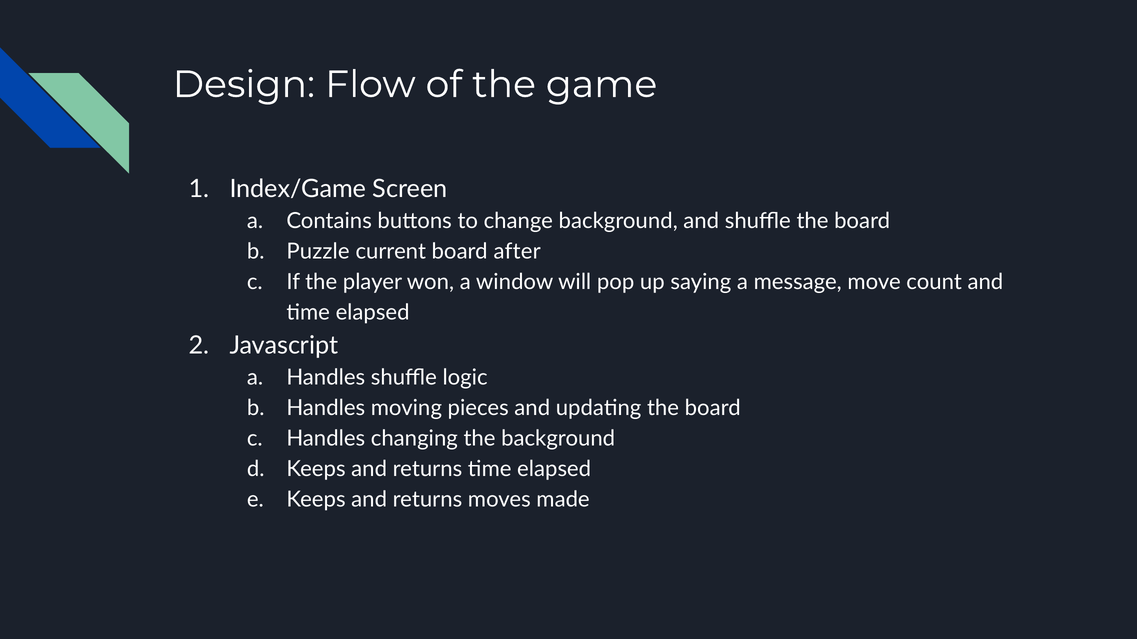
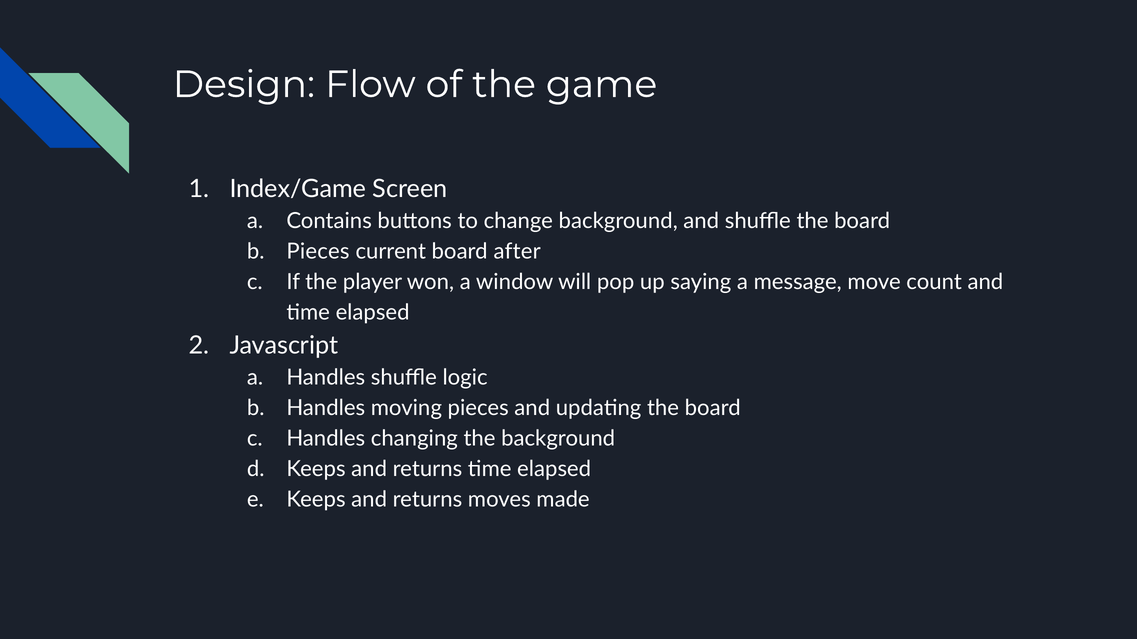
Puzzle: Puzzle -> Pieces (318, 252)
